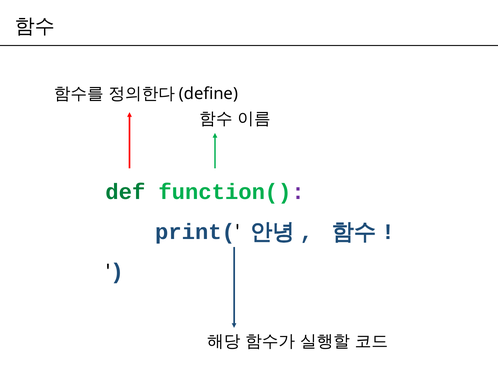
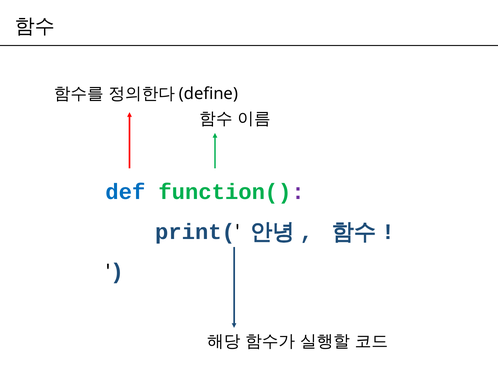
def colour: green -> blue (125, 192)
